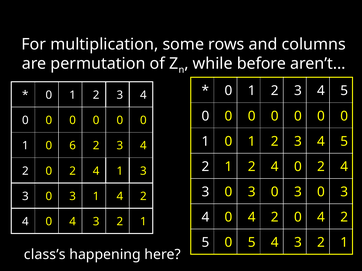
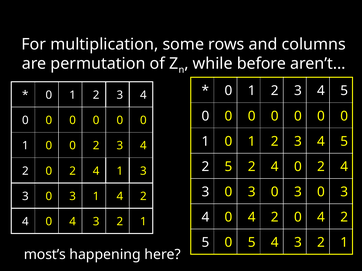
1 0 6: 6 -> 0 (73, 146)
1: 1 -> 5 (229, 167)
class’s: class’s -> most’s (45, 255)
